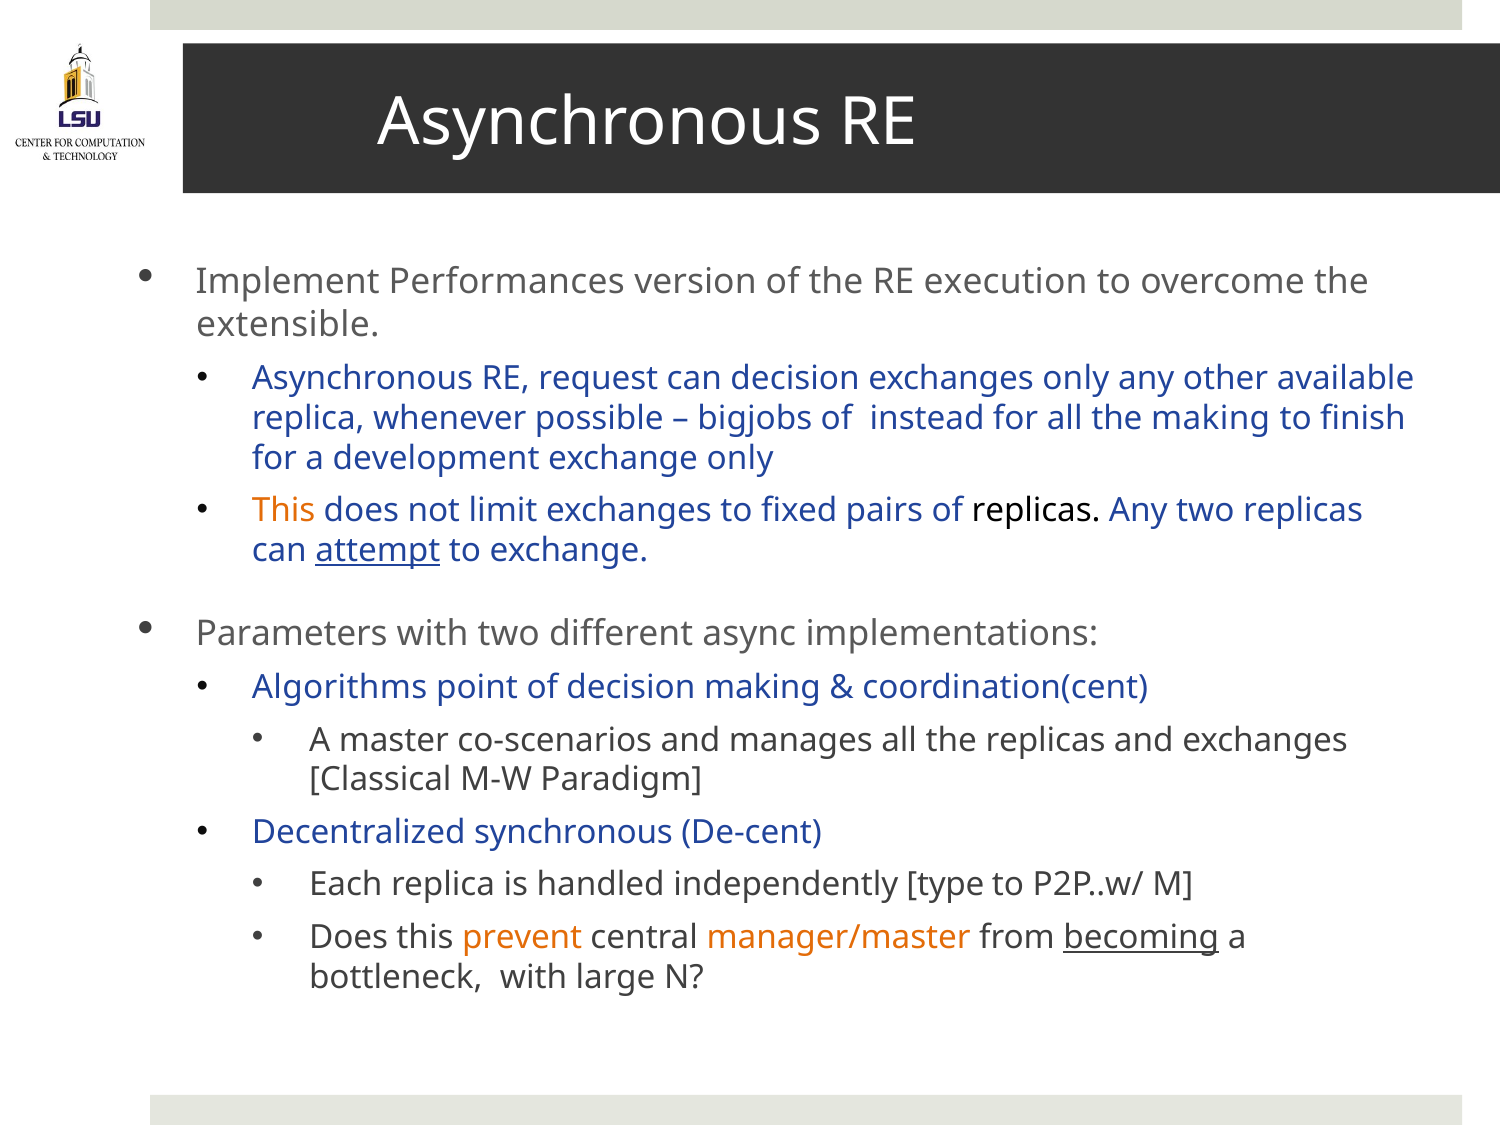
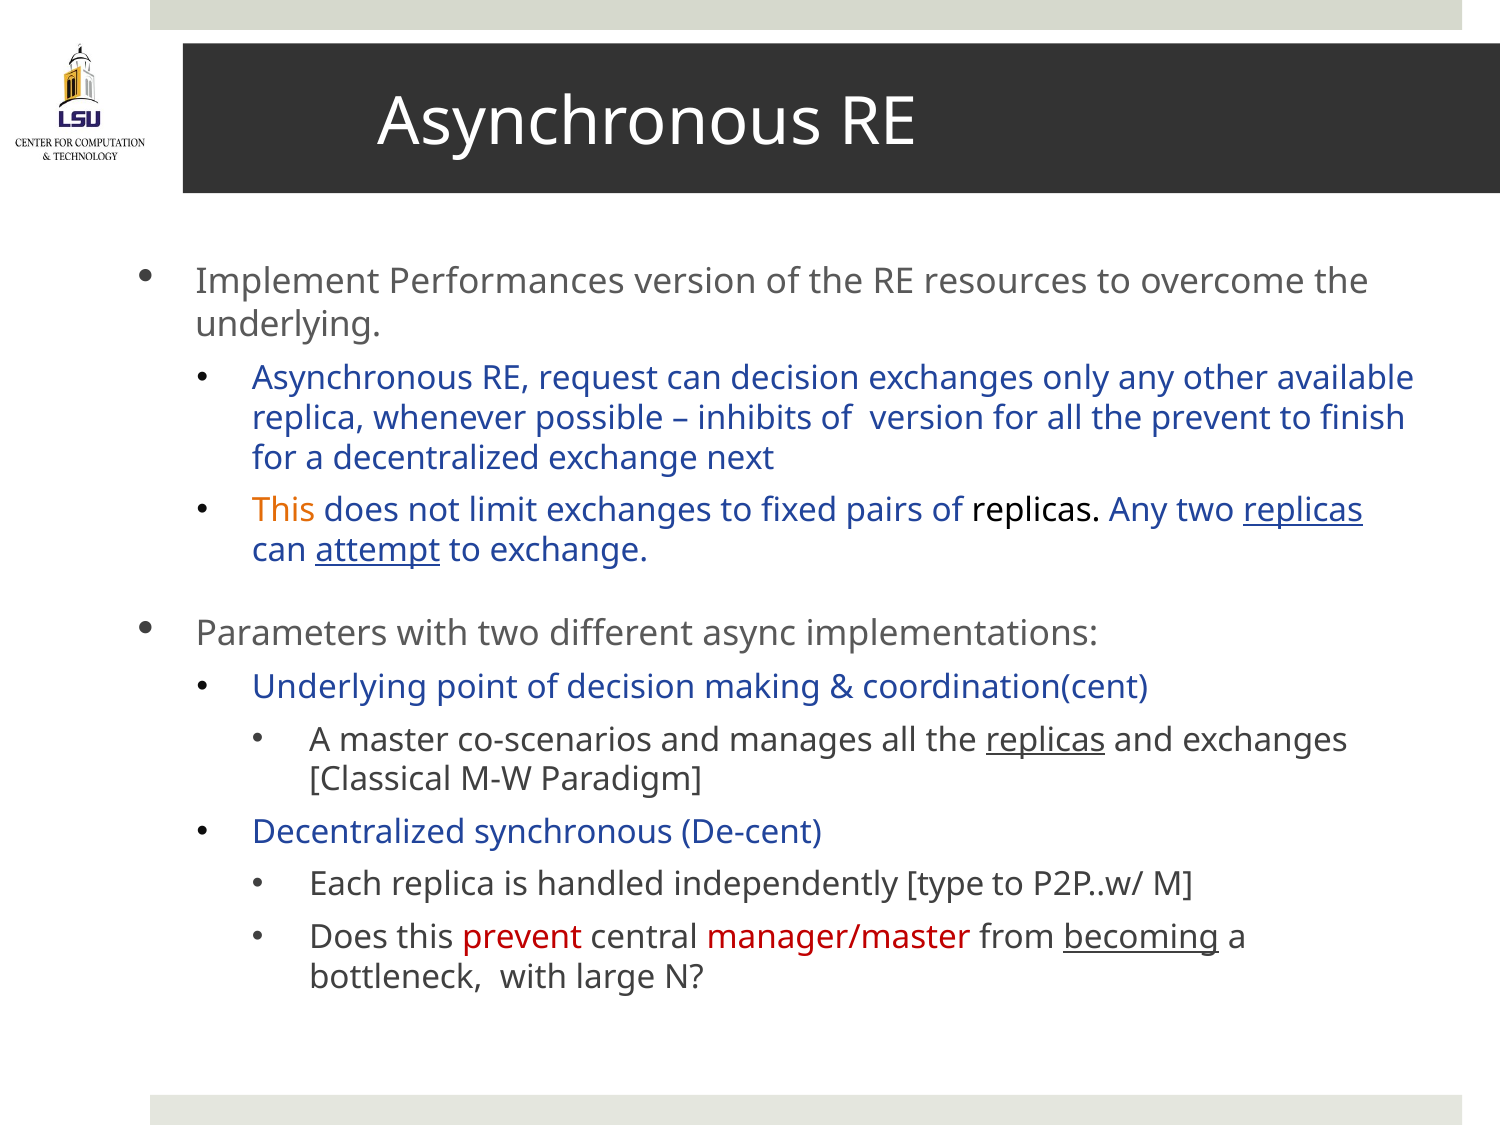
execution: execution -> resources (1006, 282)
extensible: extensible -> underlying (288, 325)
bigjobs: bigjobs -> inhibits (755, 418)
of instead: instead -> version (927, 418)
the making: making -> prevent (1211, 418)
a development: development -> decentralized (436, 458)
exchange only: only -> next (740, 458)
replicas underline: none -> present (1303, 511)
Algorithms: Algorithms -> Underlying (340, 688)
replicas underline: none -> present (1046, 740)
prevent colour: orange -> red (522, 937)
manager/master colour: orange -> red (839, 937)
